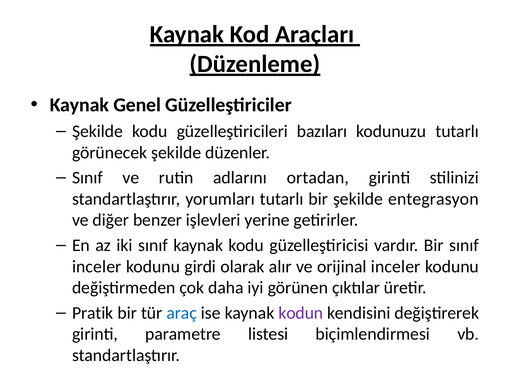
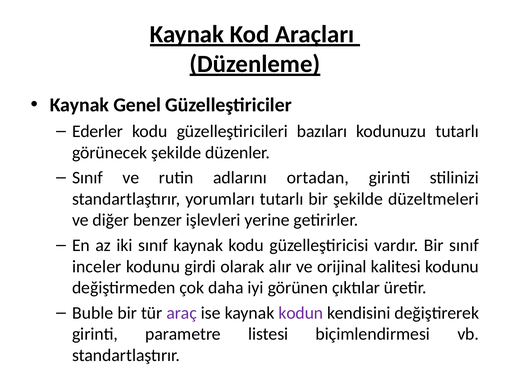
Şekilde: Şekilde -> Ederler (98, 131)
entegrasyon: entegrasyon -> düzeltmeleri (433, 199)
orijinal inceler: inceler -> kalitesi (396, 267)
Pratik: Pratik -> Buble (93, 313)
araç colour: blue -> purple (182, 313)
